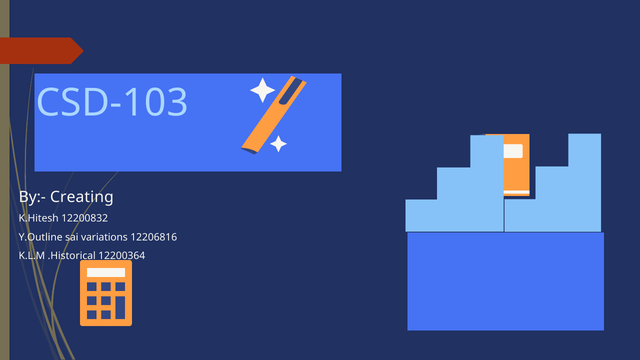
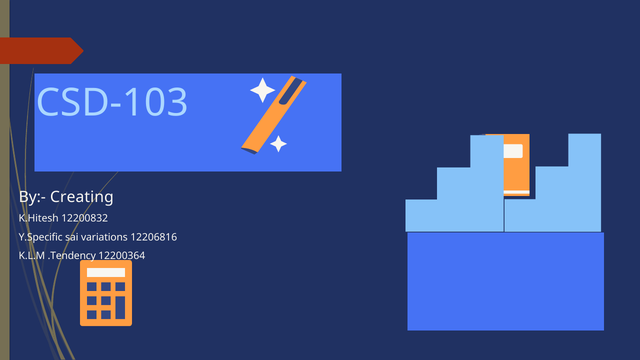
Y.Outline: Y.Outline -> Y.Specific (41, 237)
.Historical: .Historical -> .Tendency (72, 256)
